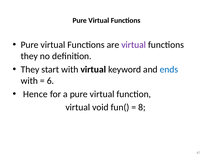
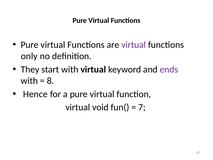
they: they -> only (29, 56)
ends colour: blue -> purple (169, 69)
6: 6 -> 8 (50, 81)
8: 8 -> 7 (142, 107)
